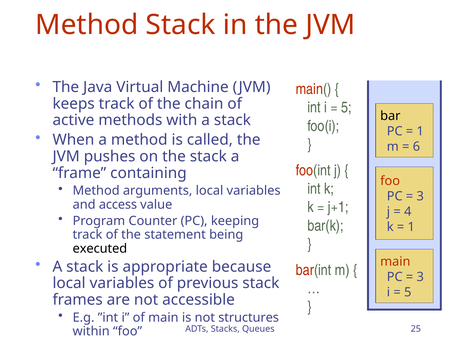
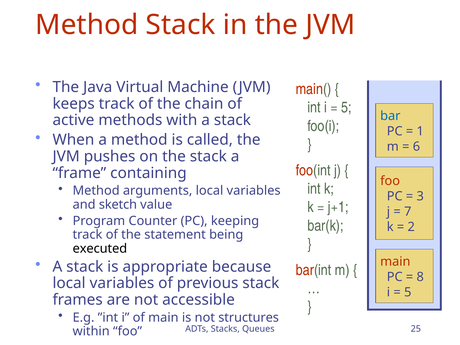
bar colour: black -> blue (390, 116)
access: access -> sketch (118, 205)
4: 4 -> 7 (408, 212)
1: 1 -> 2 (411, 227)
3: 3 -> 8 (420, 277)
